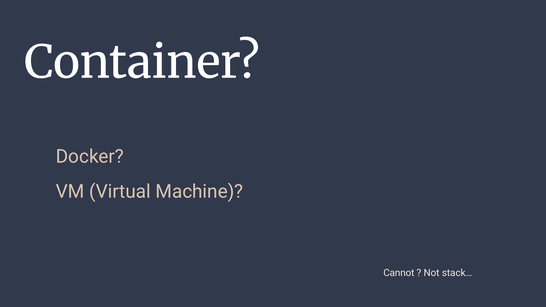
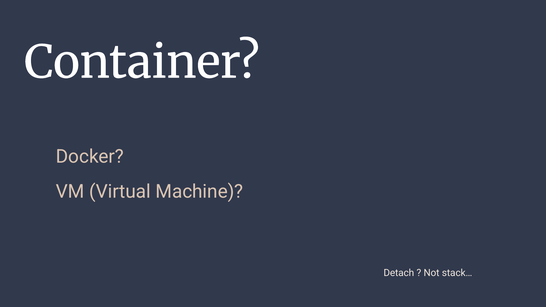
Cannot: Cannot -> Detach (399, 273)
